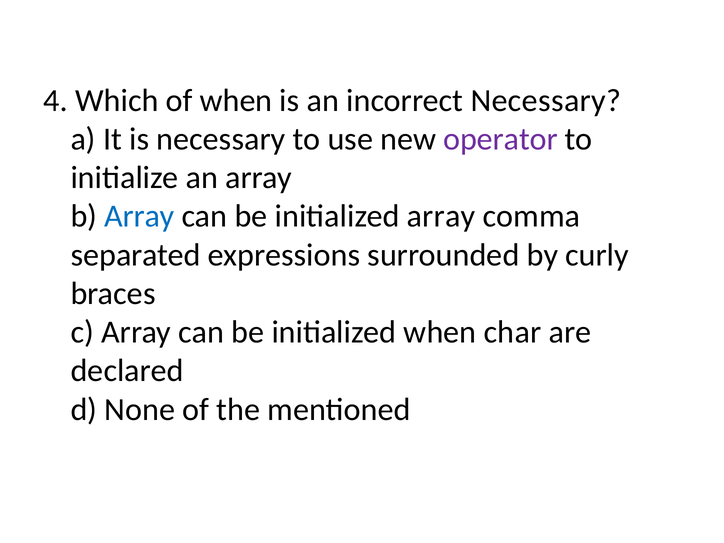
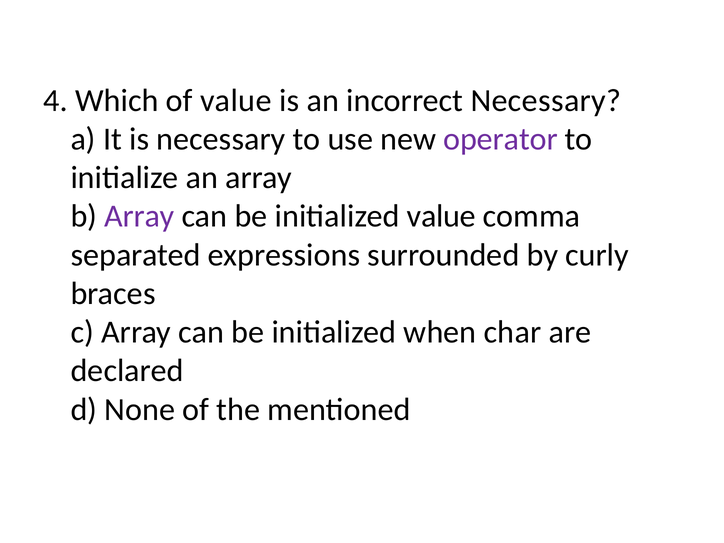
of when: when -> value (236, 100)
Array colour: blue -> purple (139, 216)
initialized array: array -> value (441, 216)
